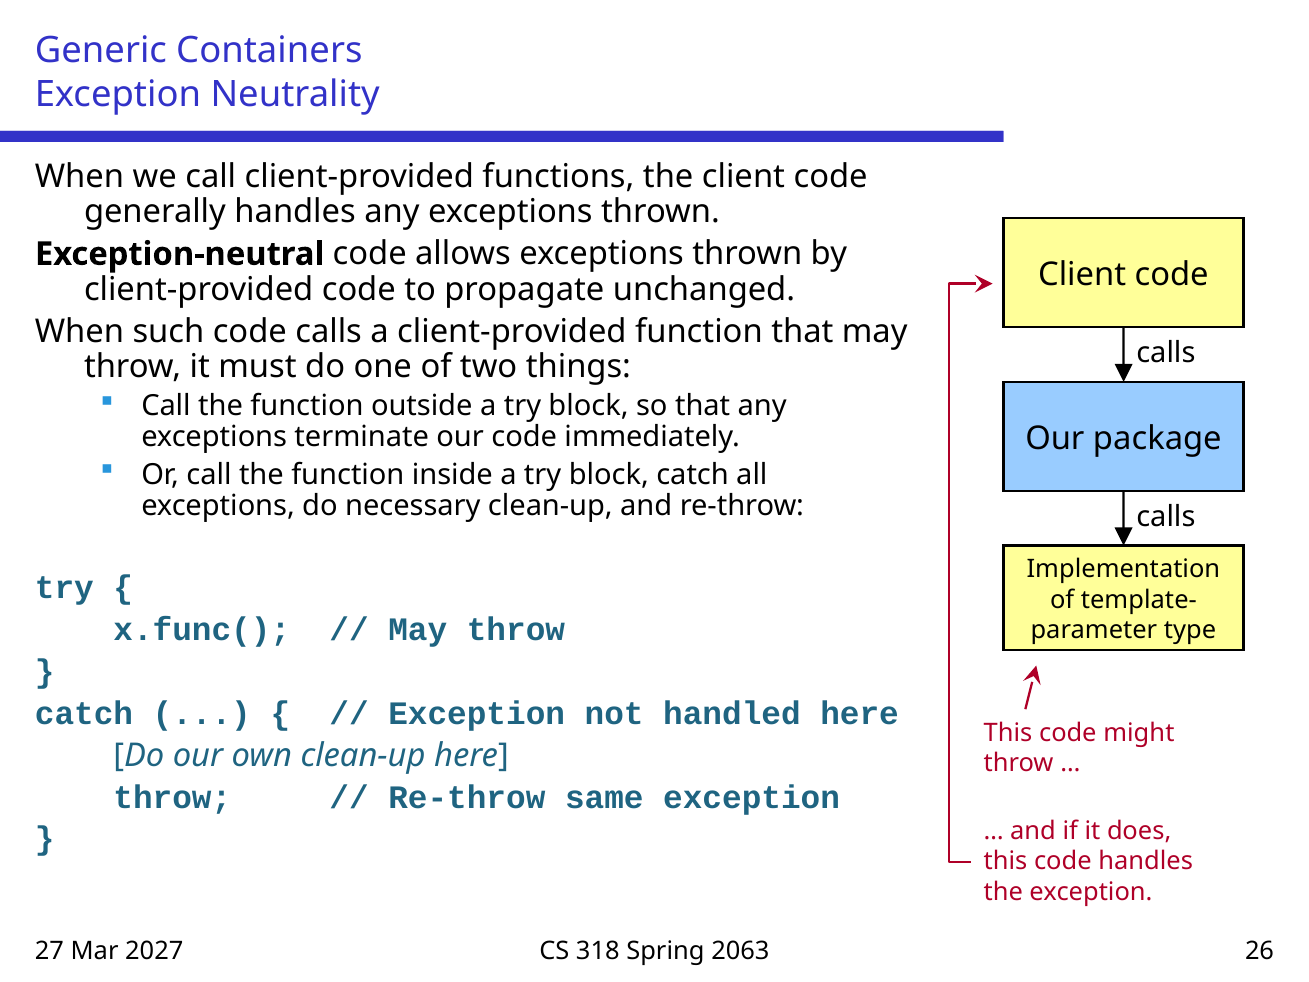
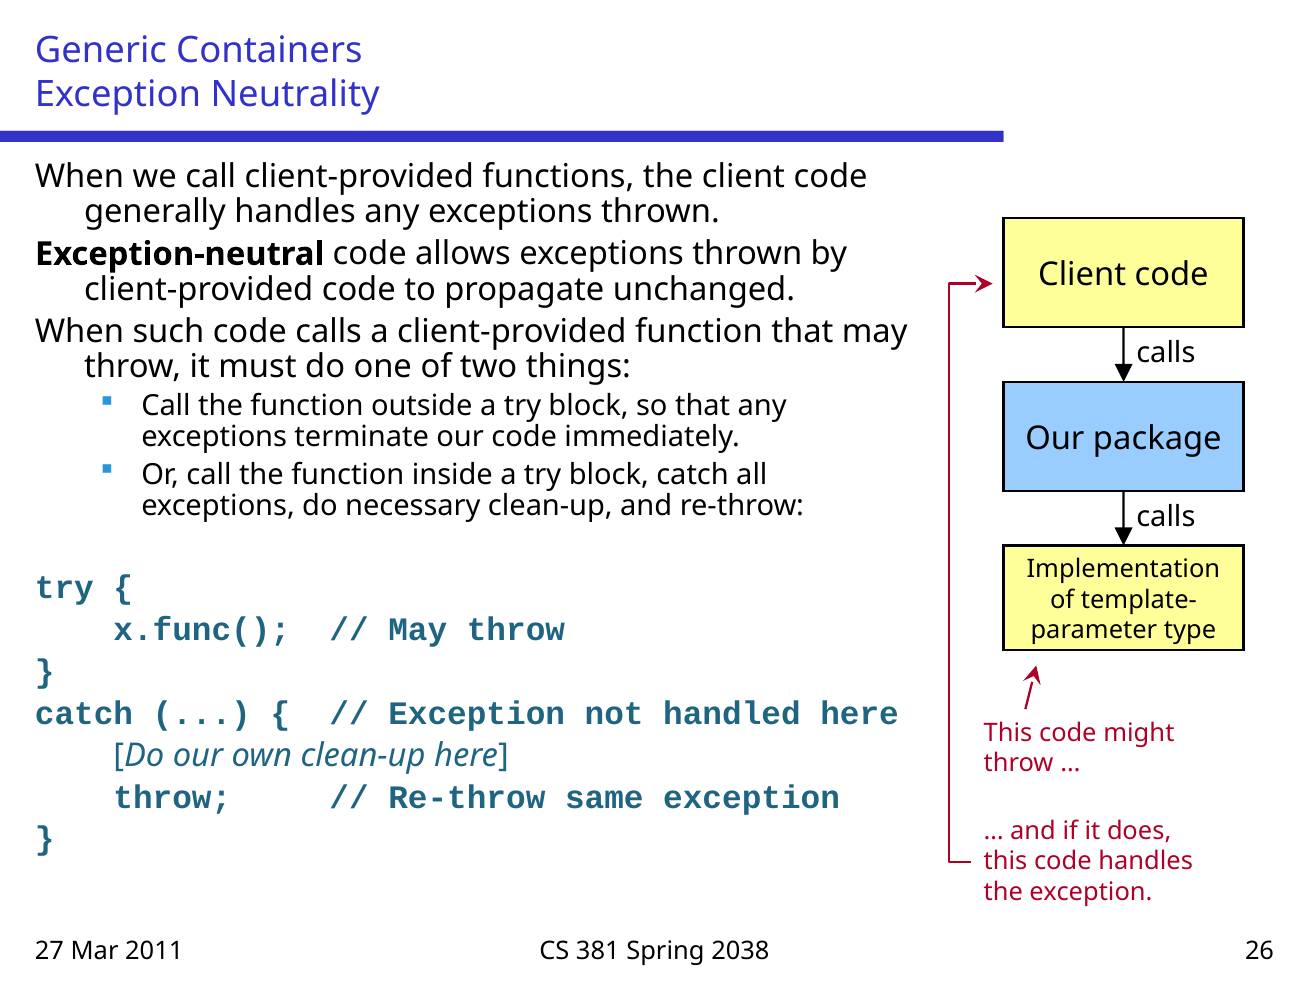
2027: 2027 -> 2011 (154, 951)
318: 318 -> 381 (598, 951)
2063: 2063 -> 2038 (740, 951)
